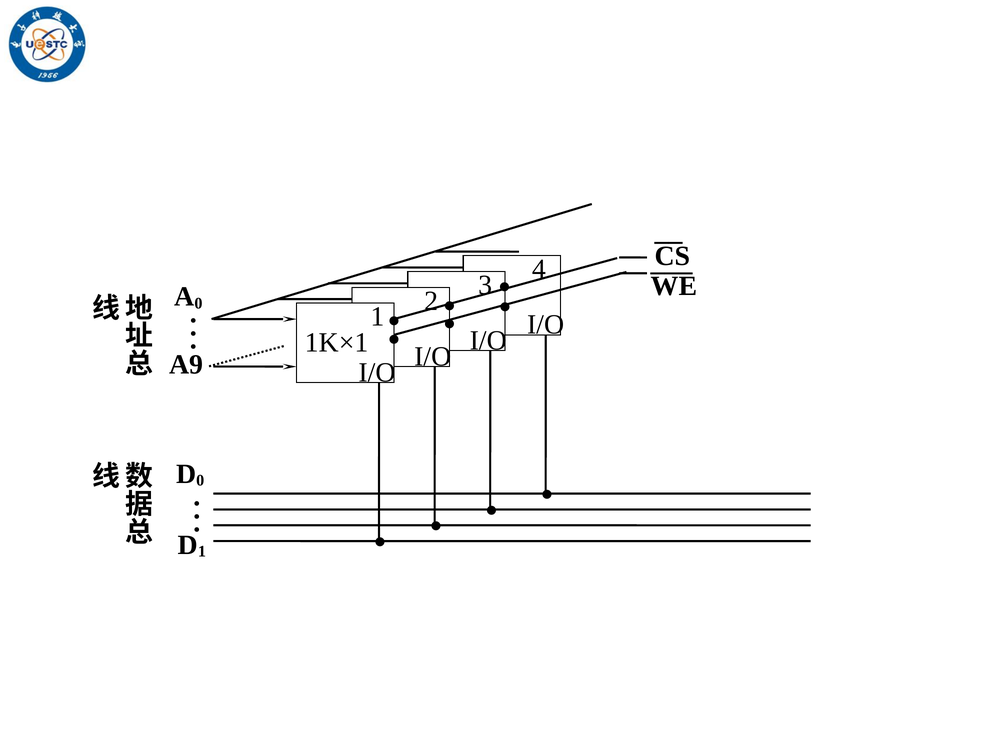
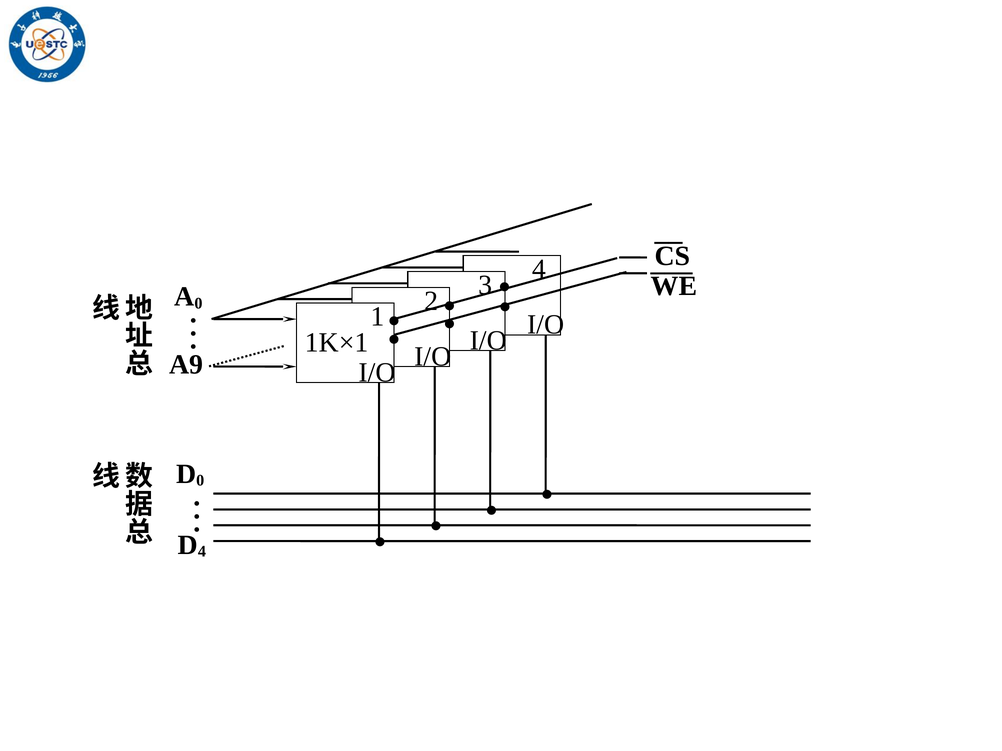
1: 1 -> 4 (202, 552)
